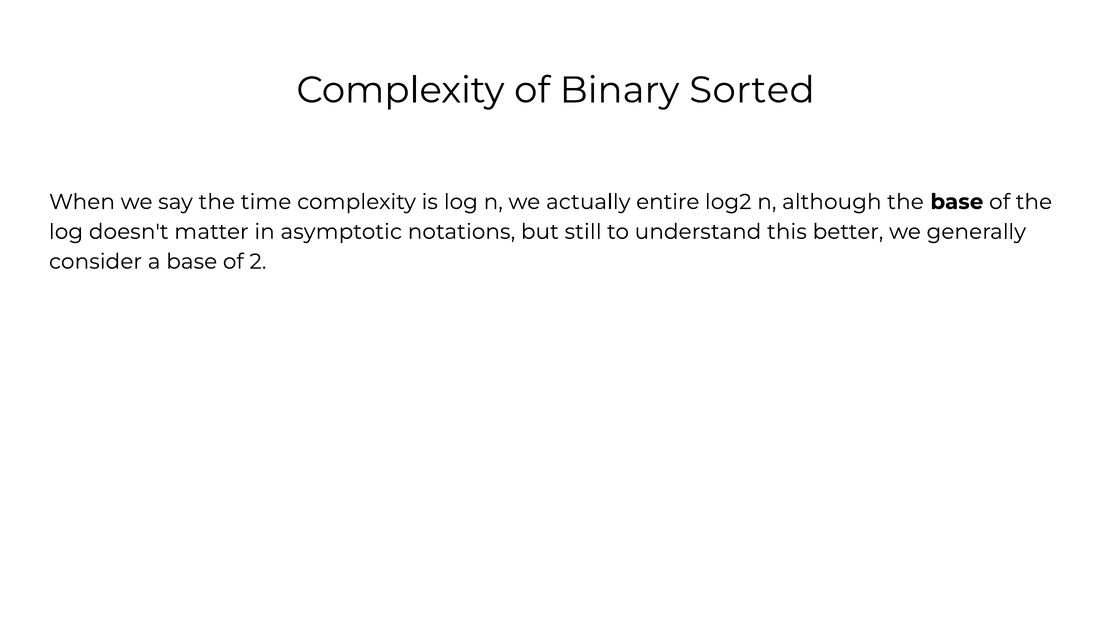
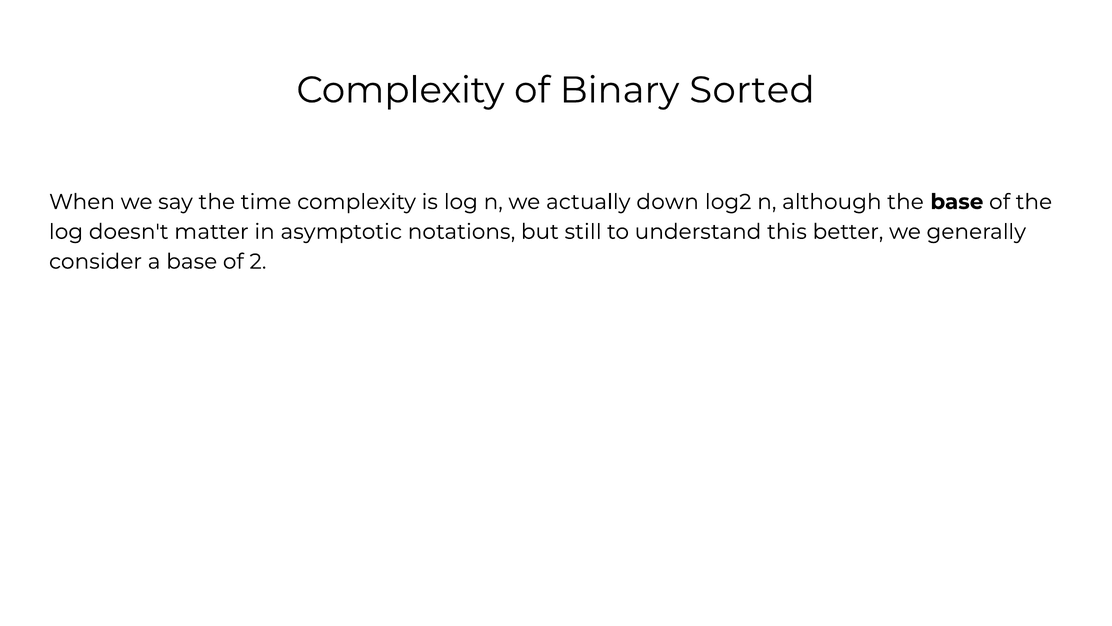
entire: entire -> down (668, 202)
